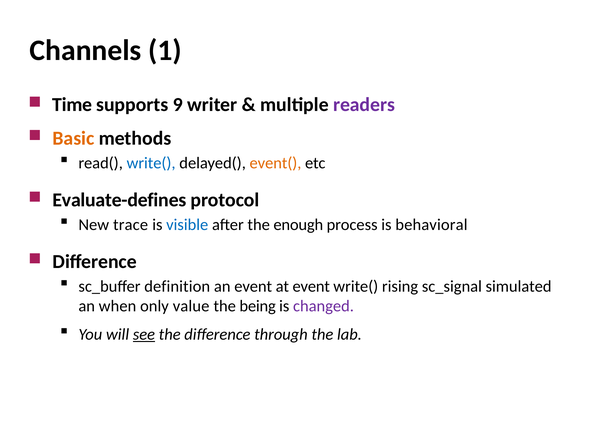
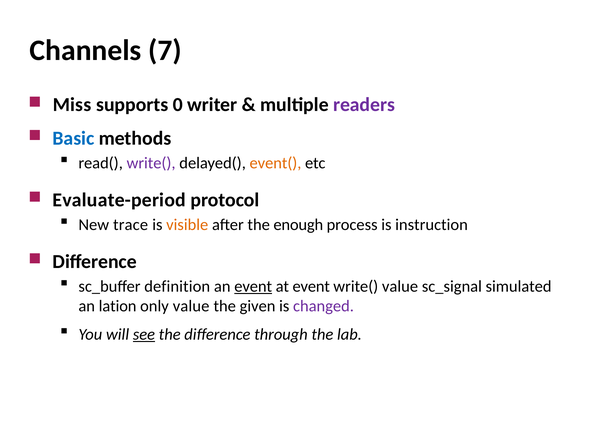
1: 1 -> 7 (165, 50)
Time: Time -> Miss (72, 105)
9: 9 -> 0 (178, 105)
Basic colour: orange -> blue (73, 138)
write( colour: blue -> purple (151, 163)
Evaluate-defines: Evaluate-defines -> Evaluate-period (119, 200)
visible colour: blue -> orange (187, 225)
behavioral: behavioral -> instruction (432, 225)
event underline: none -> present (253, 286)
write( rising: rising -> value (400, 286)
when: when -> lation (118, 306)
being: being -> given (258, 306)
